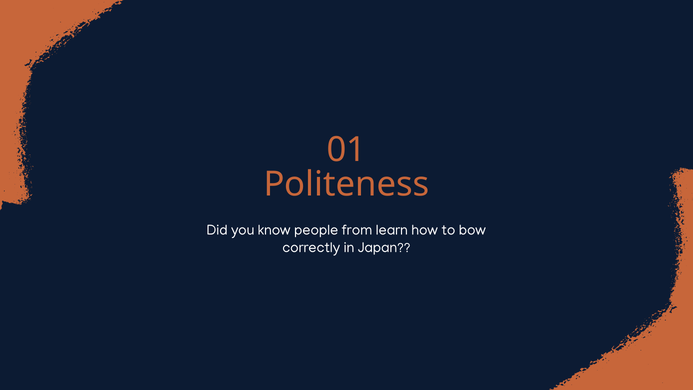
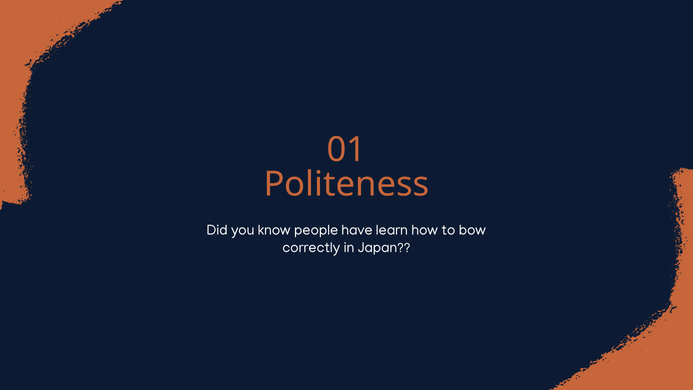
from: from -> have (357, 230)
